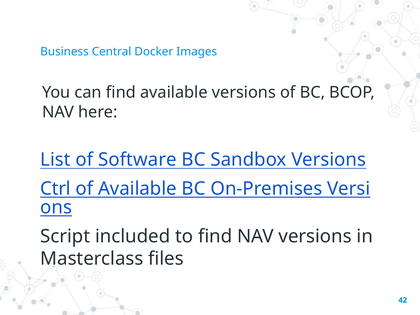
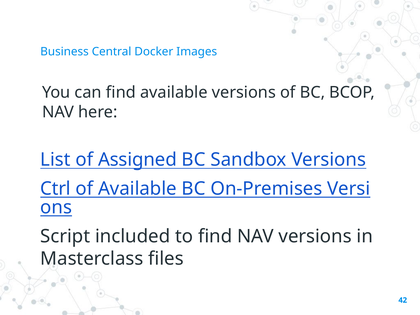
Software: Software -> Assigned (137, 160)
